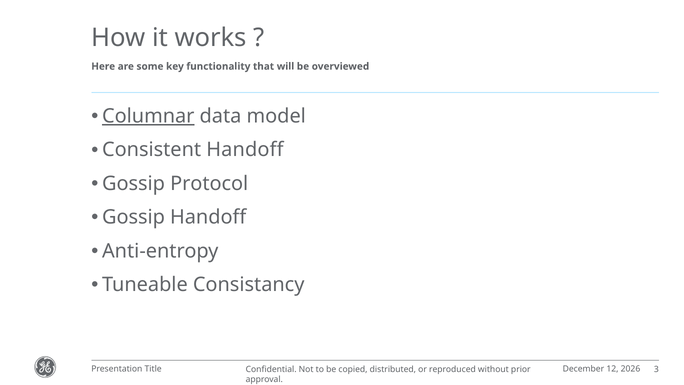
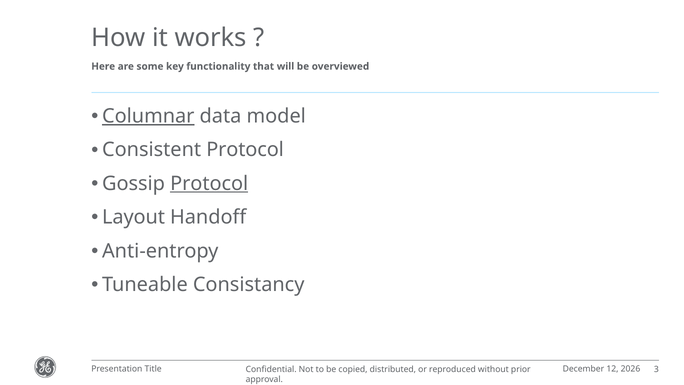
Consistent Handoff: Handoff -> Protocol (245, 150)
Protocol underline: none -> present (209, 183)
Gossip: Gossip -> Layout (134, 217)
